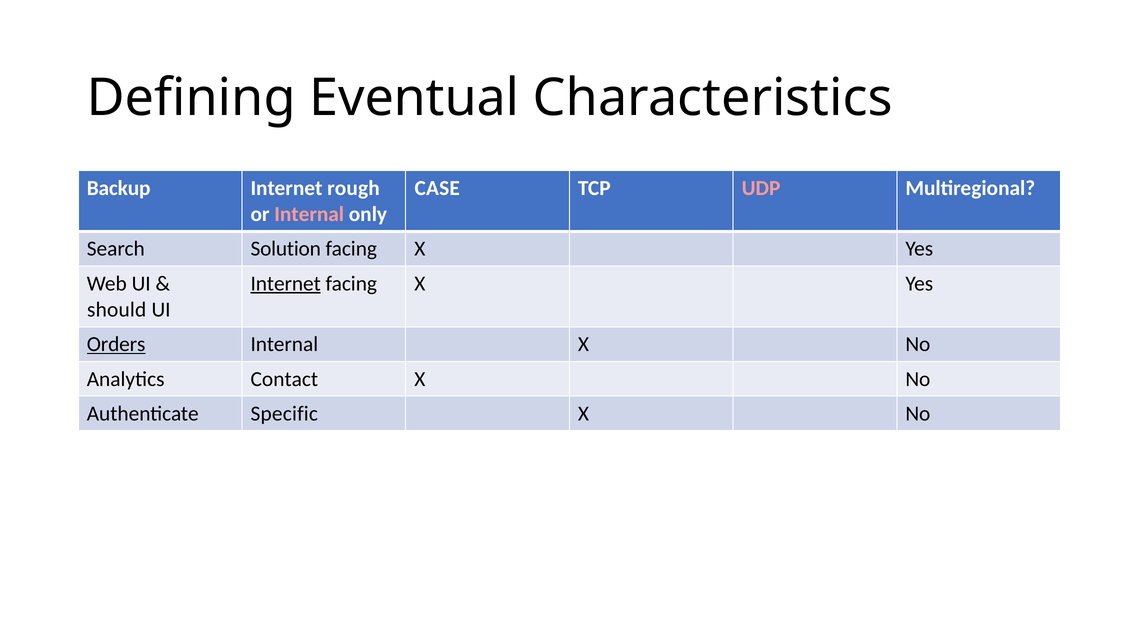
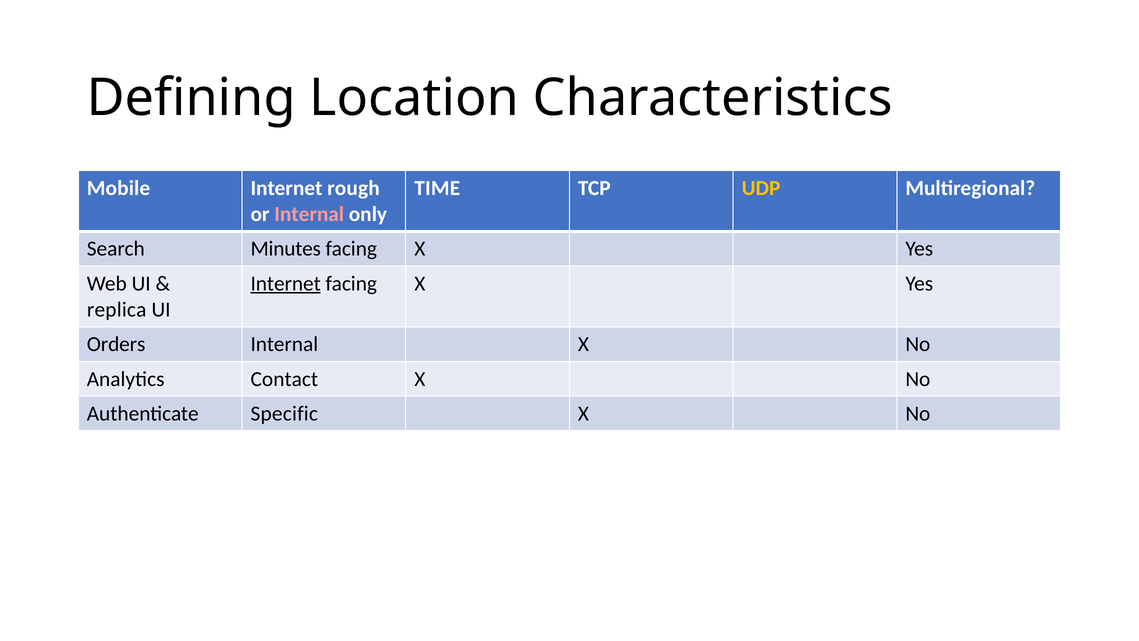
Eventual: Eventual -> Location (414, 98)
Backup: Backup -> Mobile (119, 188)
CASE: CASE -> TIME (437, 188)
UDP colour: pink -> yellow (761, 188)
Solution: Solution -> Minutes (286, 249)
should: should -> replica (117, 310)
Orders underline: present -> none (116, 344)
